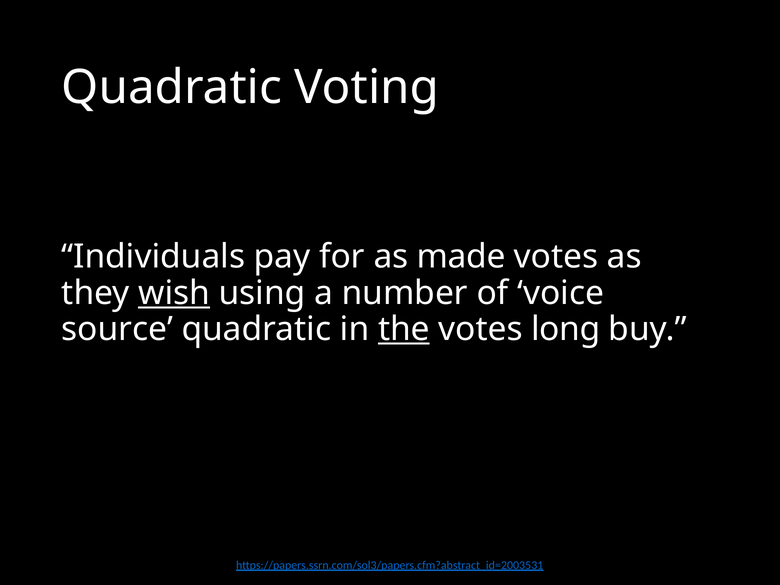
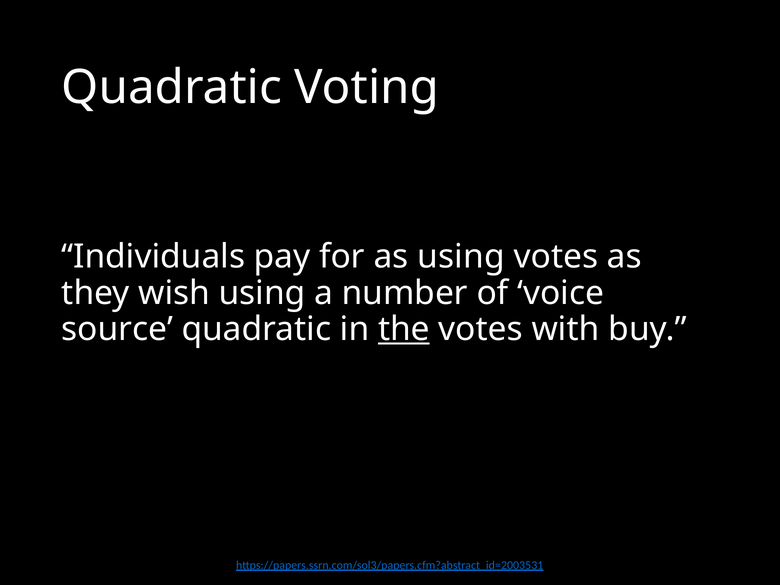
as made: made -> using (461, 257)
wish underline: present -> none (174, 293)
long: long -> with (566, 329)
